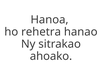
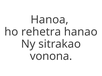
ahoako: ahoako -> vonona (51, 57)
